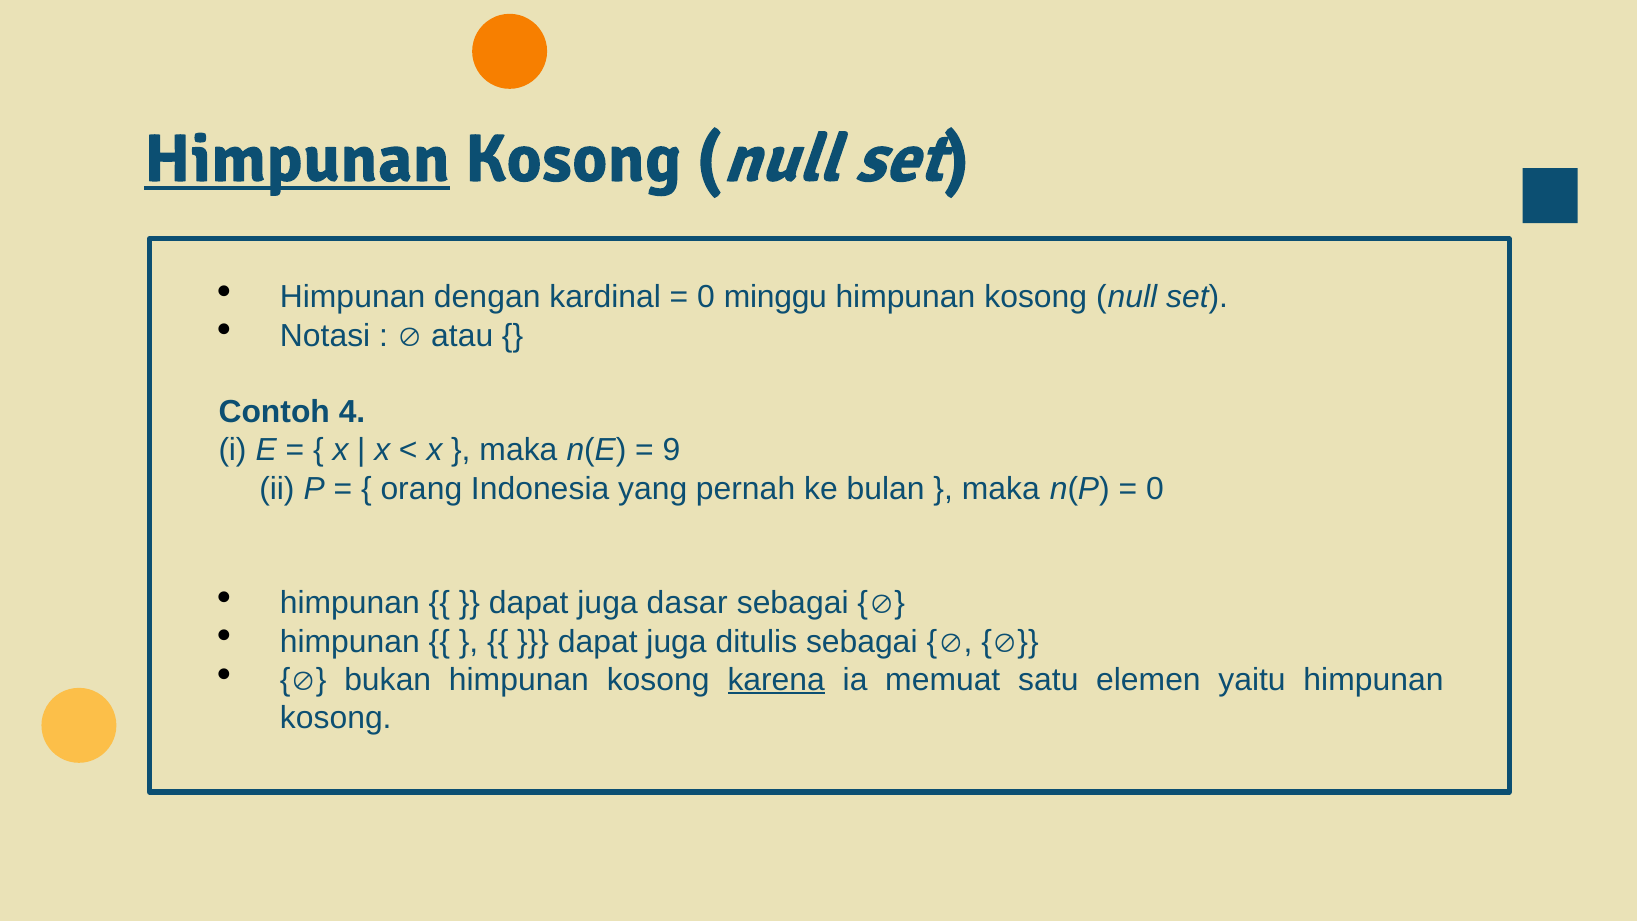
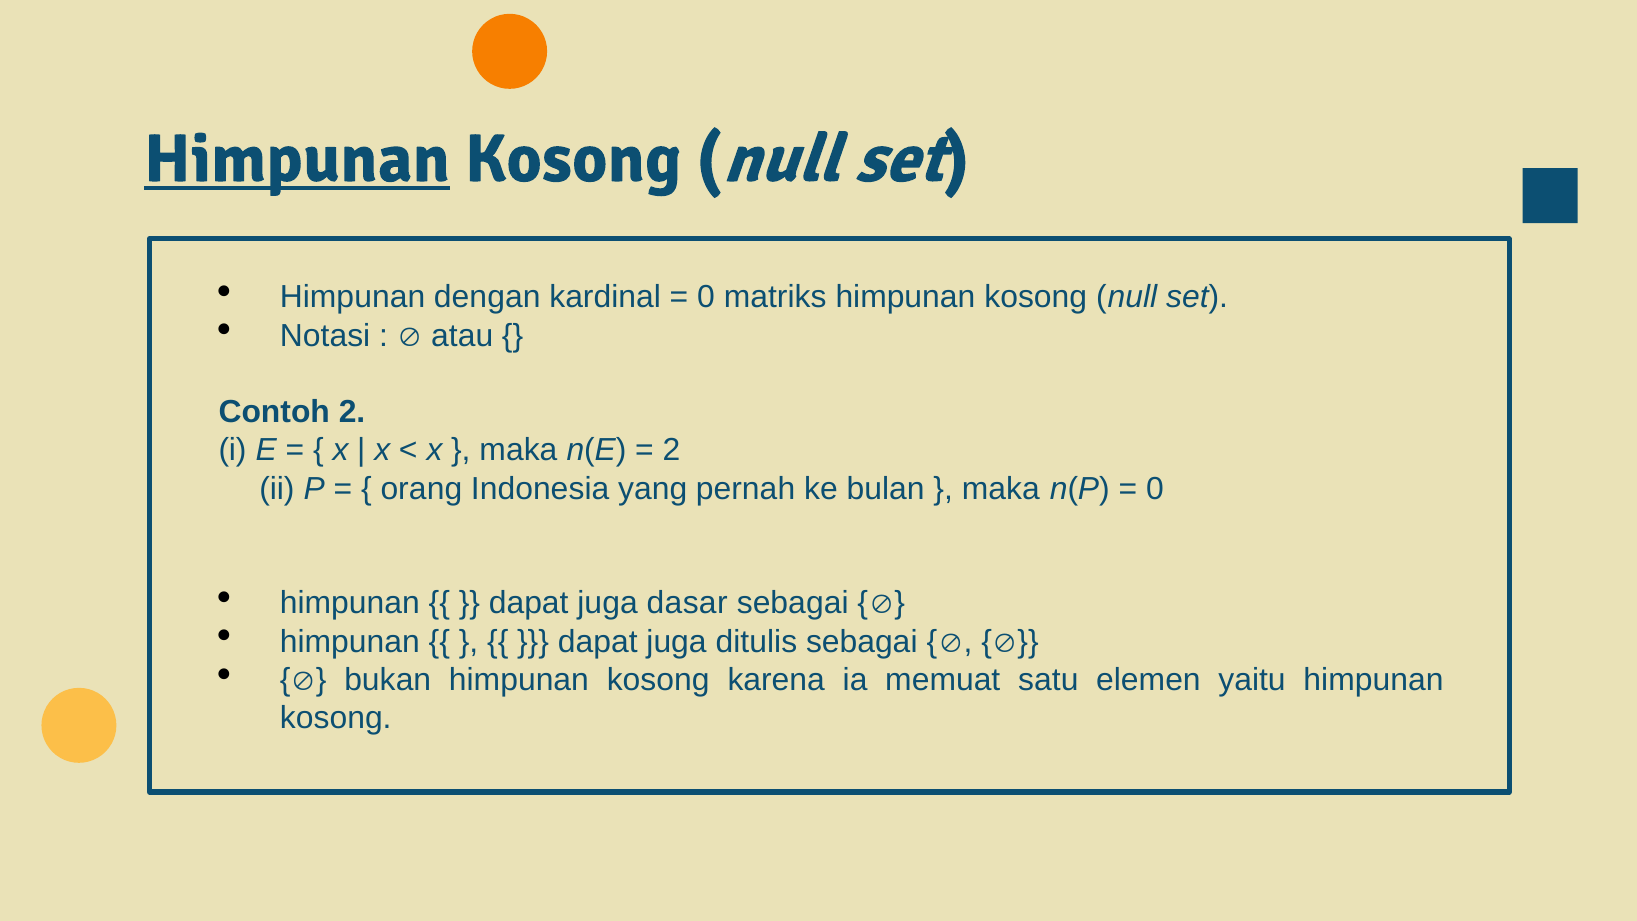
minggu: minggu -> matriks (775, 297)
Contoh 4: 4 -> 2 (352, 412)
9: 9 -> 2 (672, 450)
karena underline: present -> none (776, 680)
